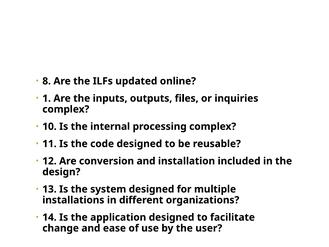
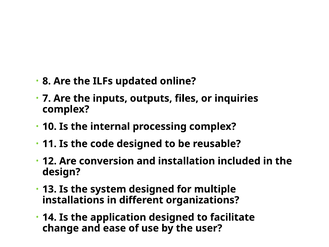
1: 1 -> 7 (47, 98)
